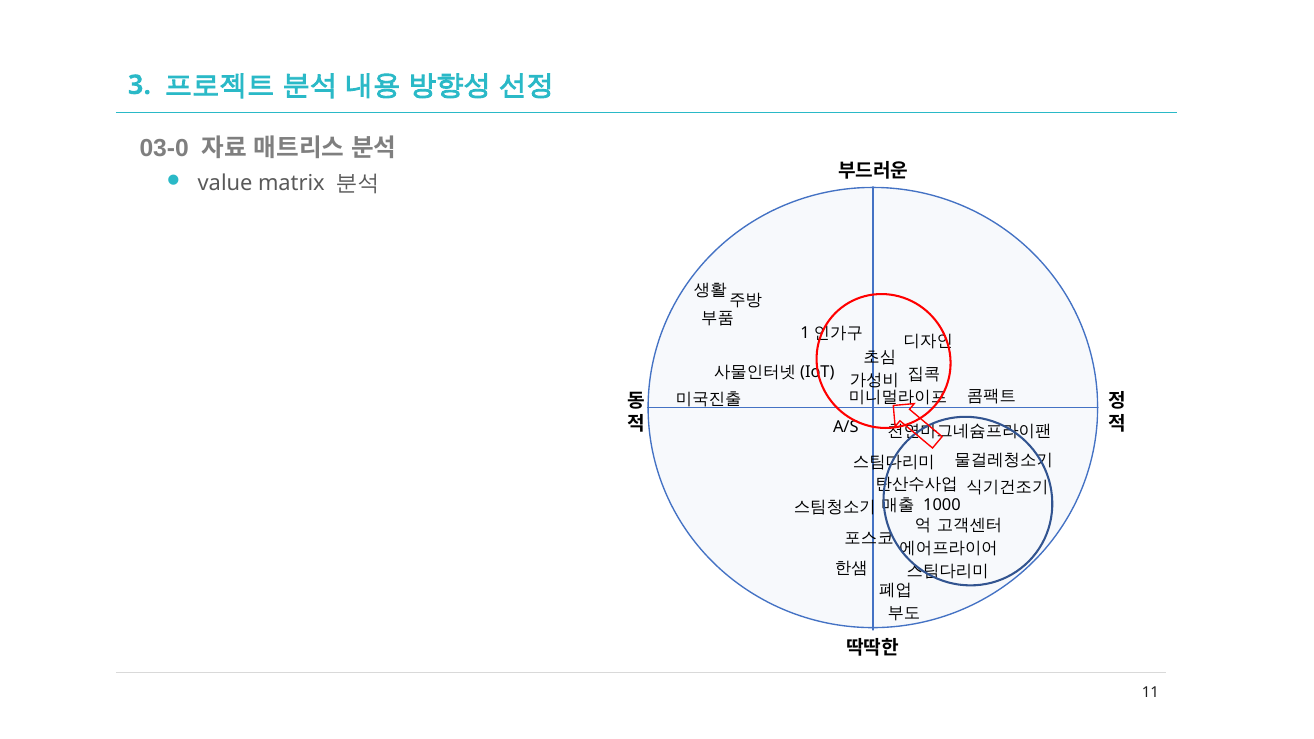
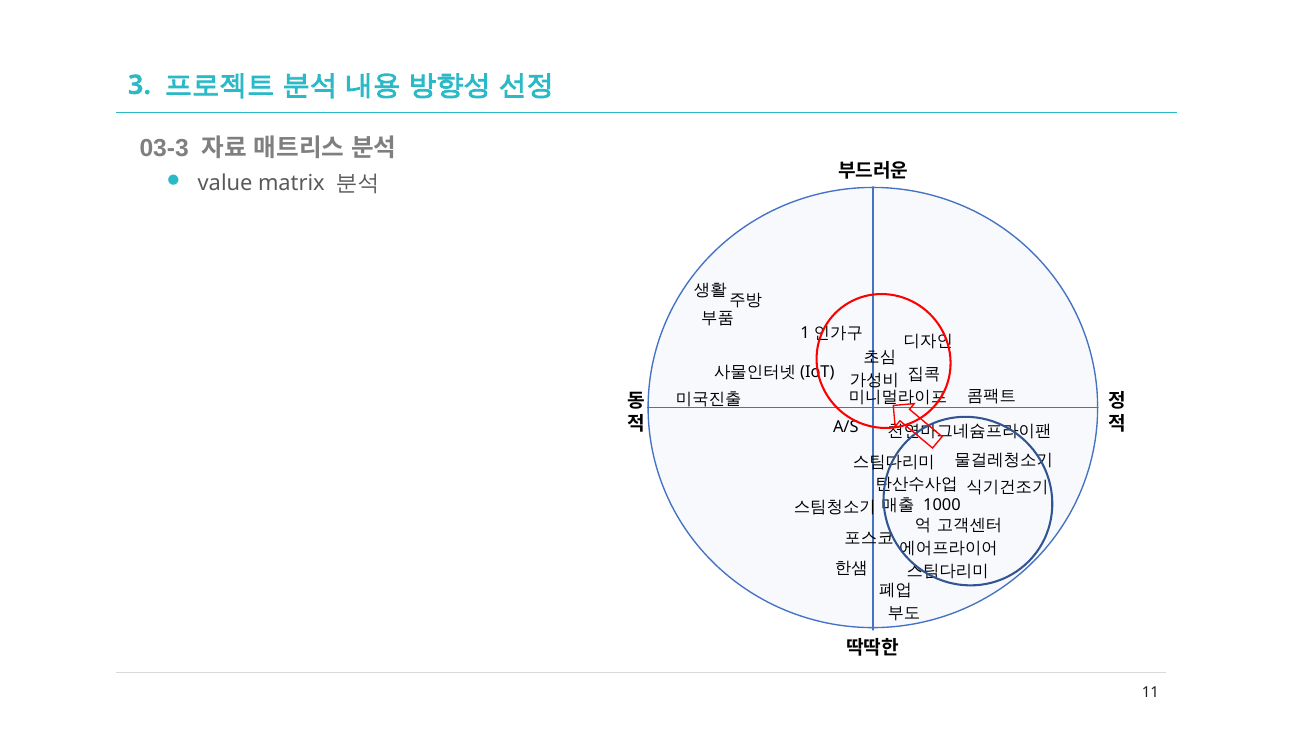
03-0: 03-0 -> 03-3 (164, 148)
